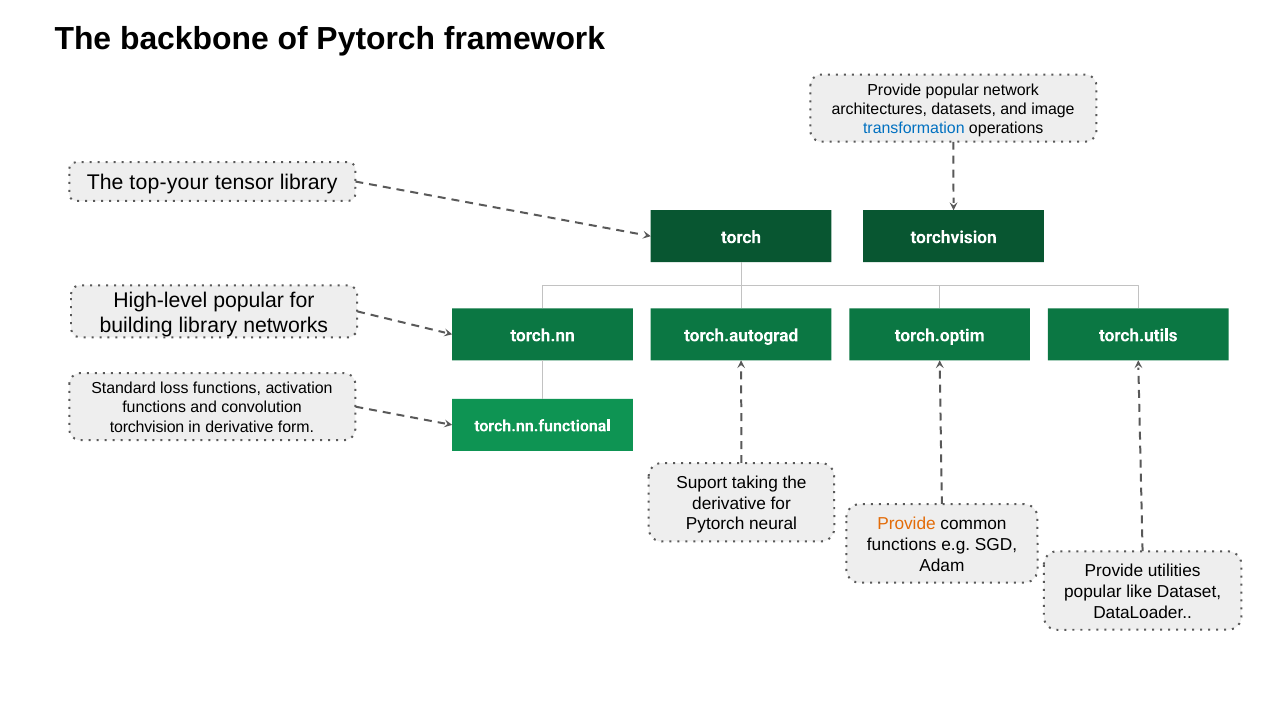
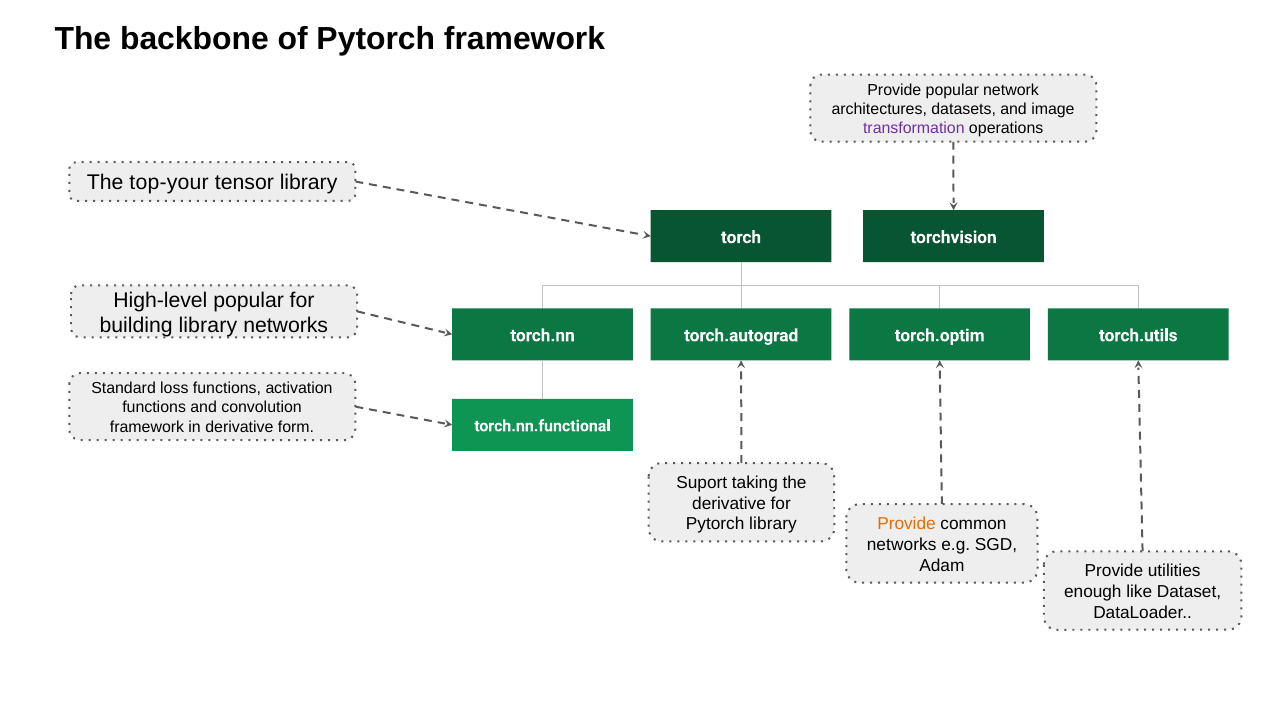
transformation colour: blue -> purple (914, 128)
torchvision: torchvision -> framework (147, 427)
Pytorch neural: neural -> library (773, 524)
functions: functions -> networks (902, 545)
popular: popular -> enough (1093, 592)
